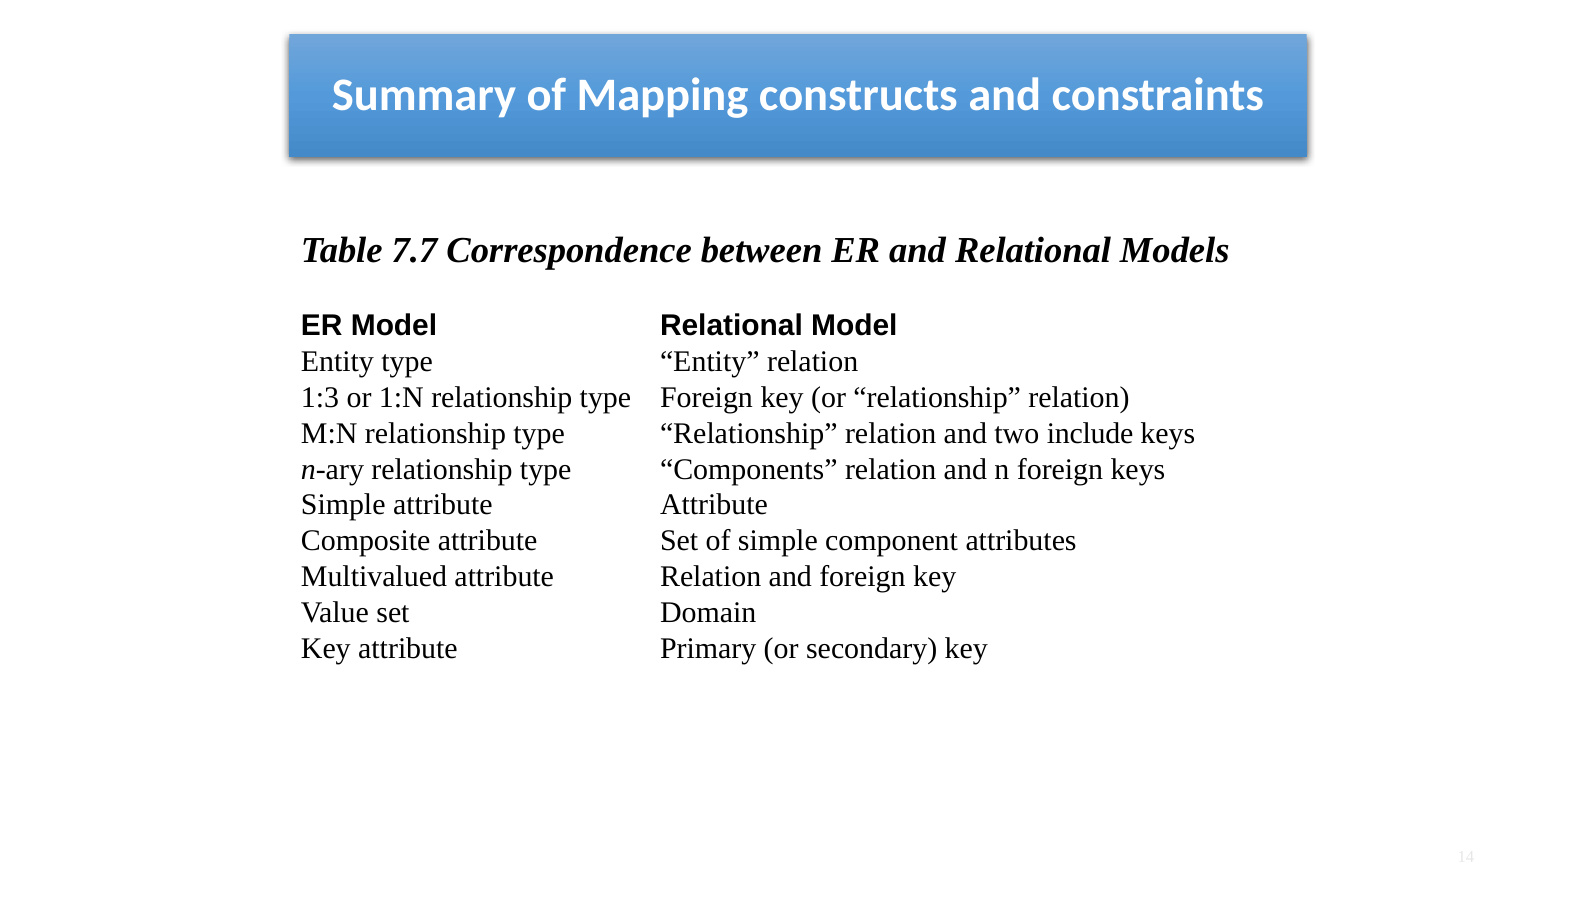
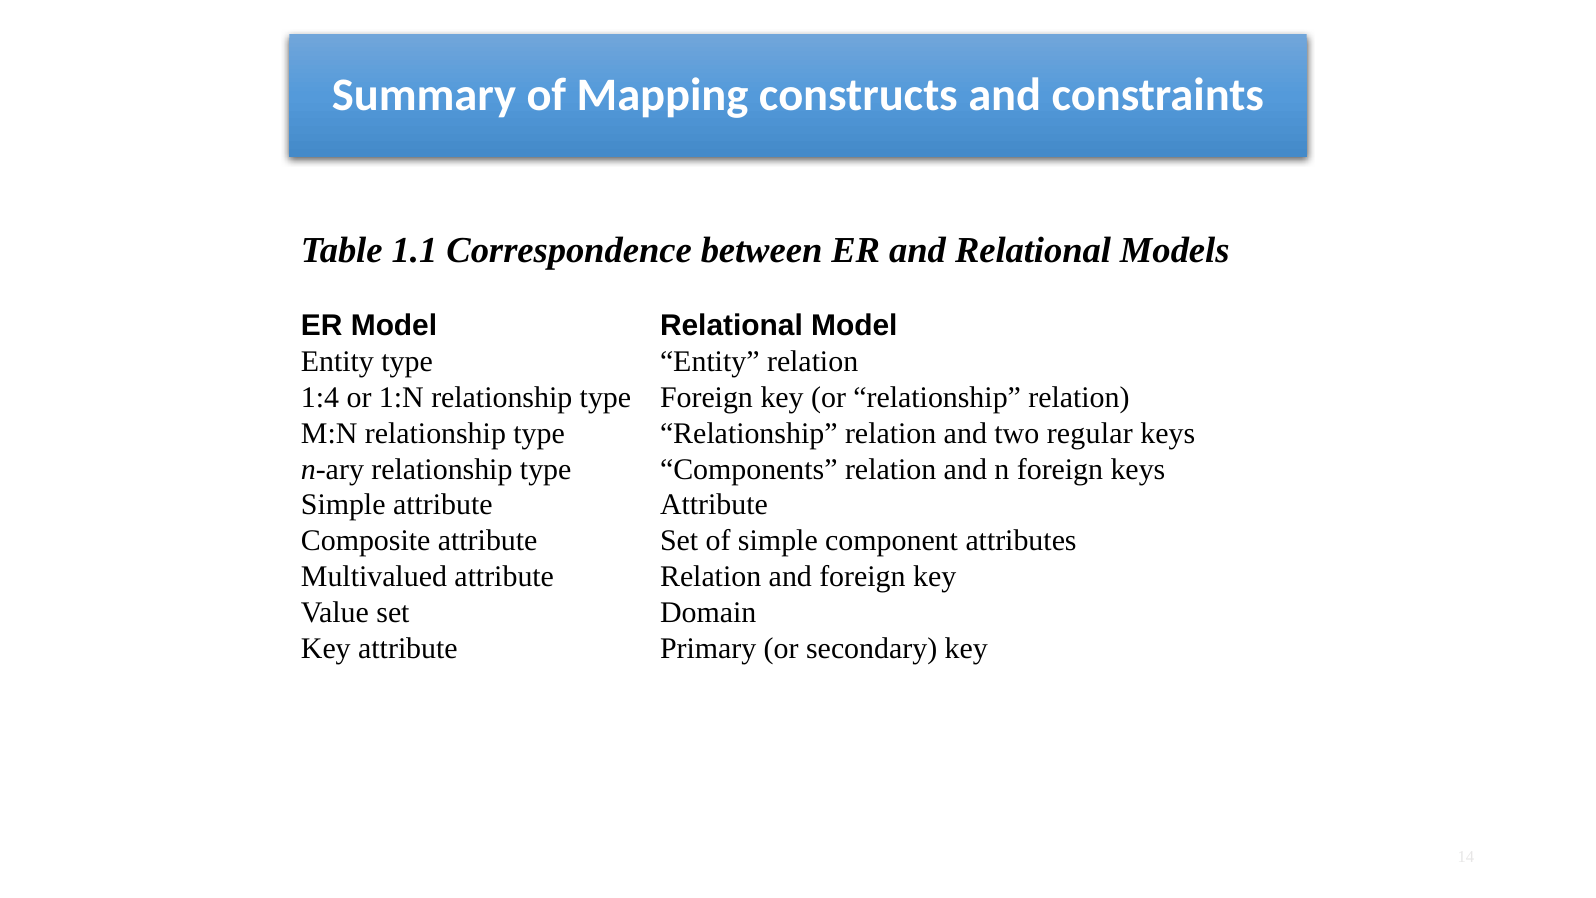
7.7: 7.7 -> 1.1 (414, 250)
1:3: 1:3 -> 1:4 (320, 397)
include: include -> regular (1090, 433)
